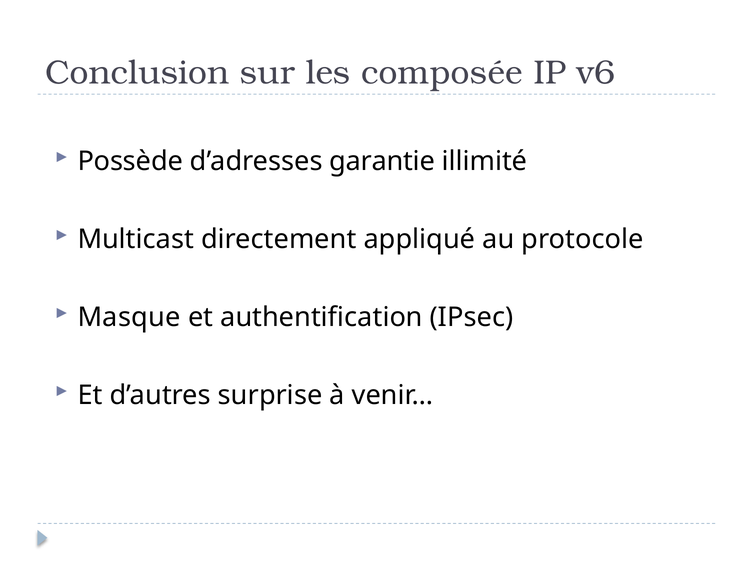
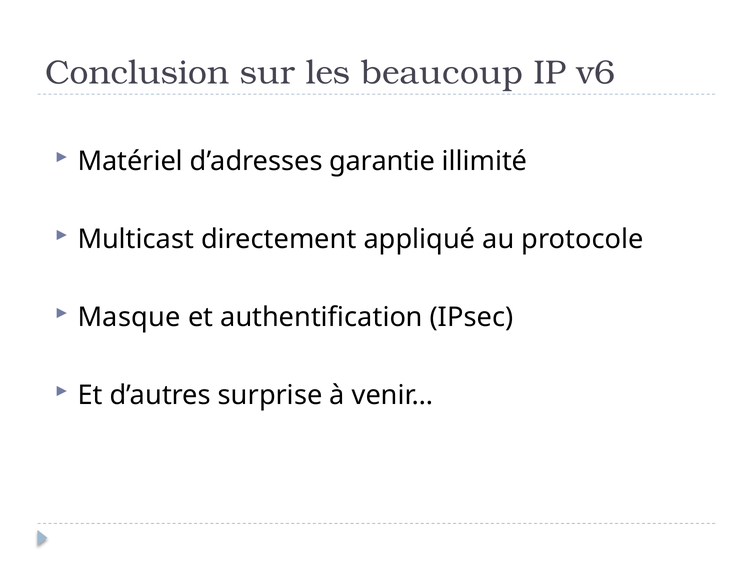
composée: composée -> beaucoup (442, 73)
Possède: Possède -> Matériel (130, 161)
